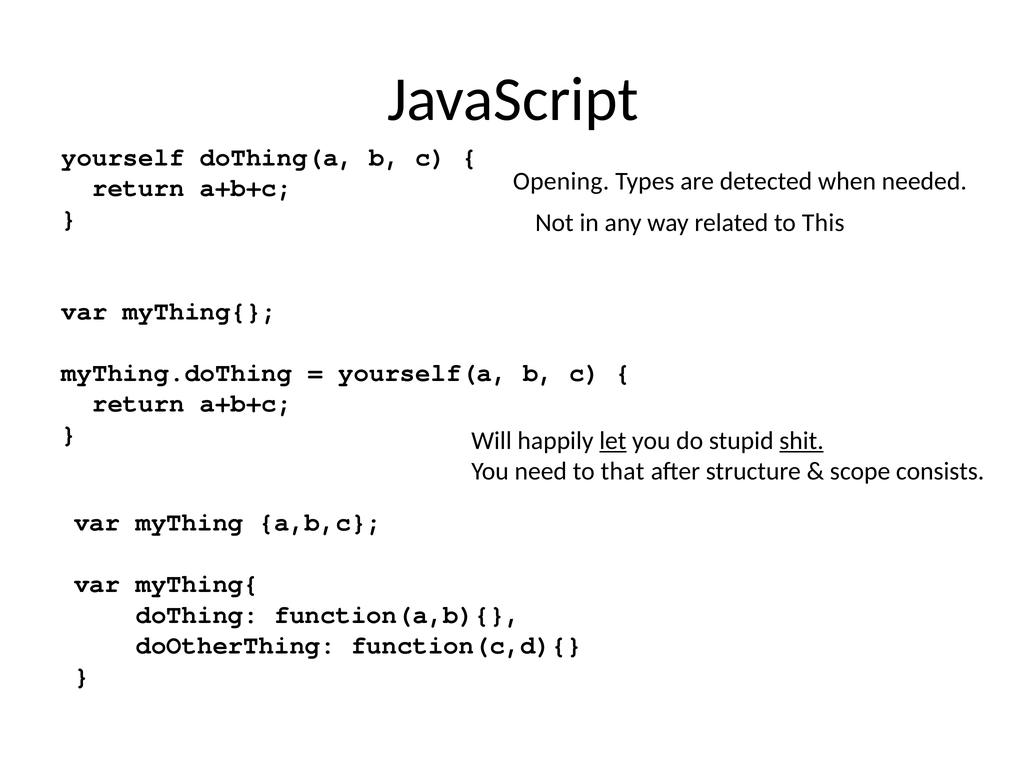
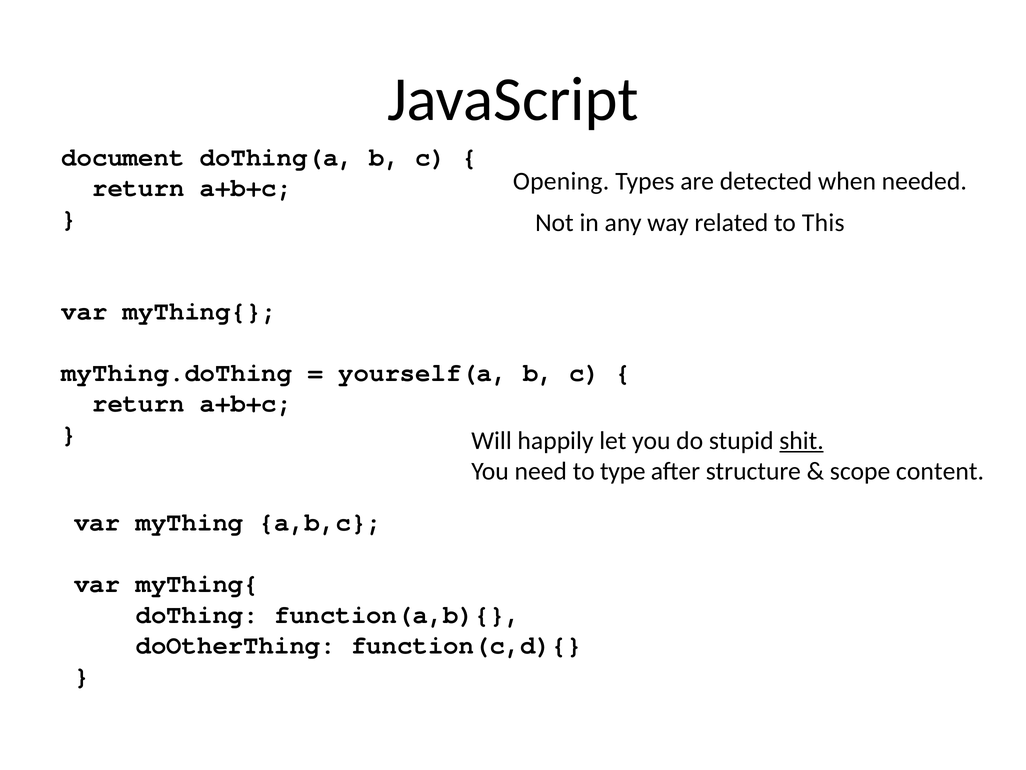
yourself: yourself -> document (123, 157)
let underline: present -> none (613, 440)
that: that -> type (623, 471)
consists: consists -> content (940, 471)
